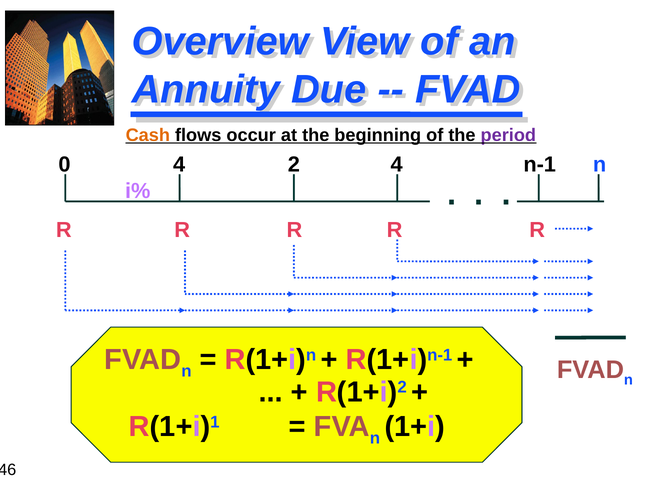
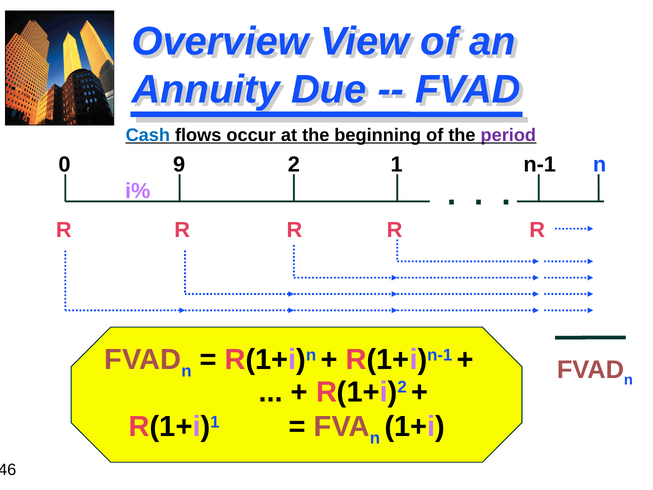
Cash colour: orange -> blue (148, 135)
0 4: 4 -> 9 (179, 164)
2 4: 4 -> 1 (397, 164)
